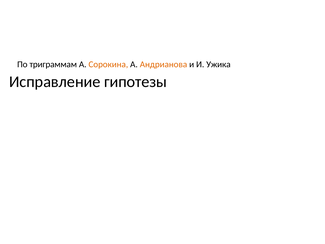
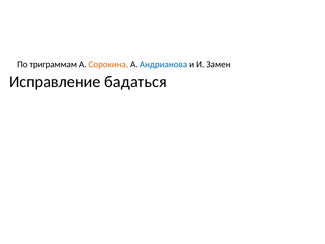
Андрианова colour: orange -> blue (164, 64)
Ужика: Ужика -> Замен (218, 64)
гипотезы: гипотезы -> бадаться (135, 82)
